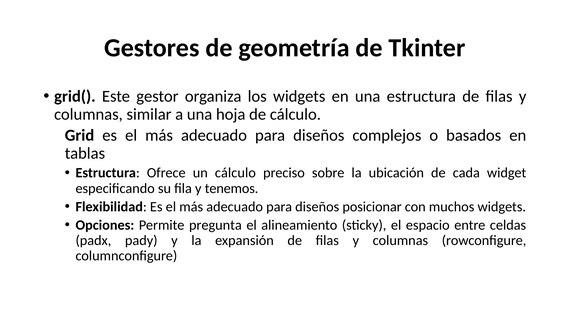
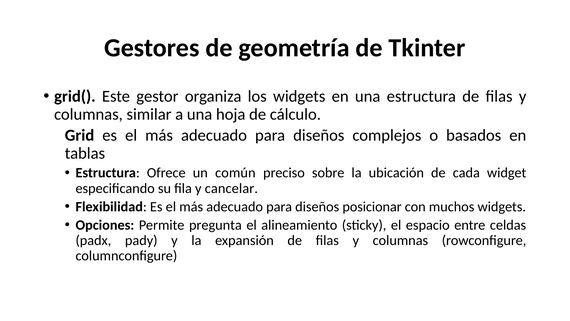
un cálculo: cálculo -> común (235, 173)
tenemos: tenemos -> cancelar (231, 188)
